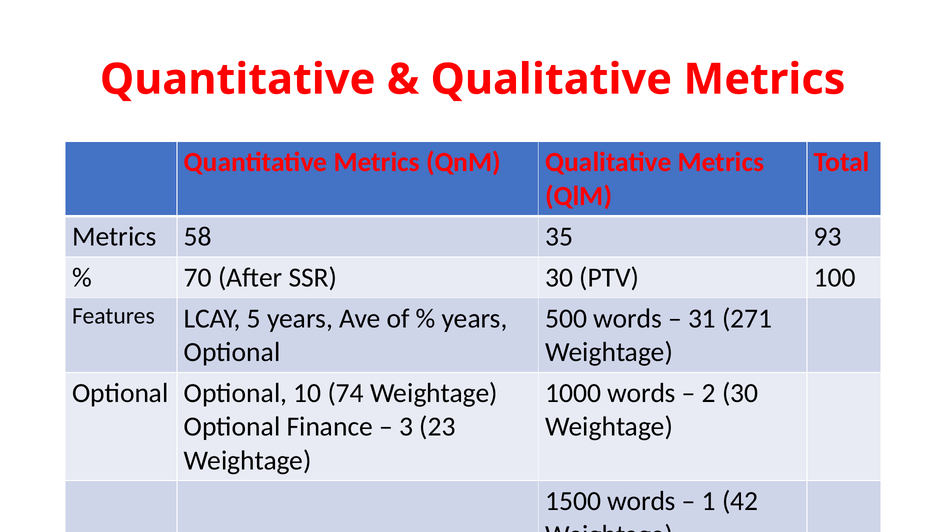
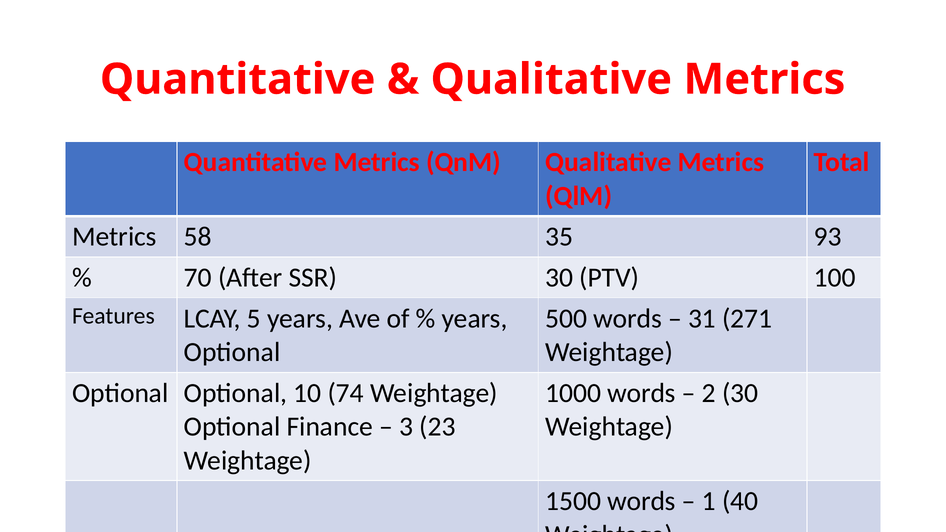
42: 42 -> 40 (740, 501)
